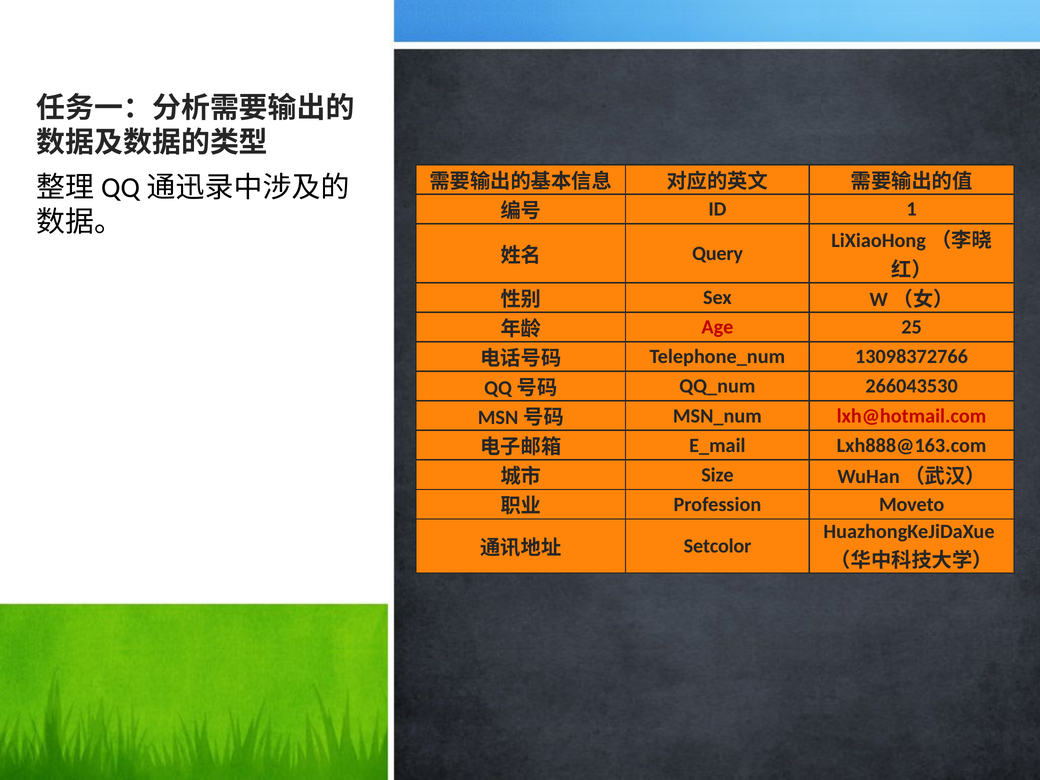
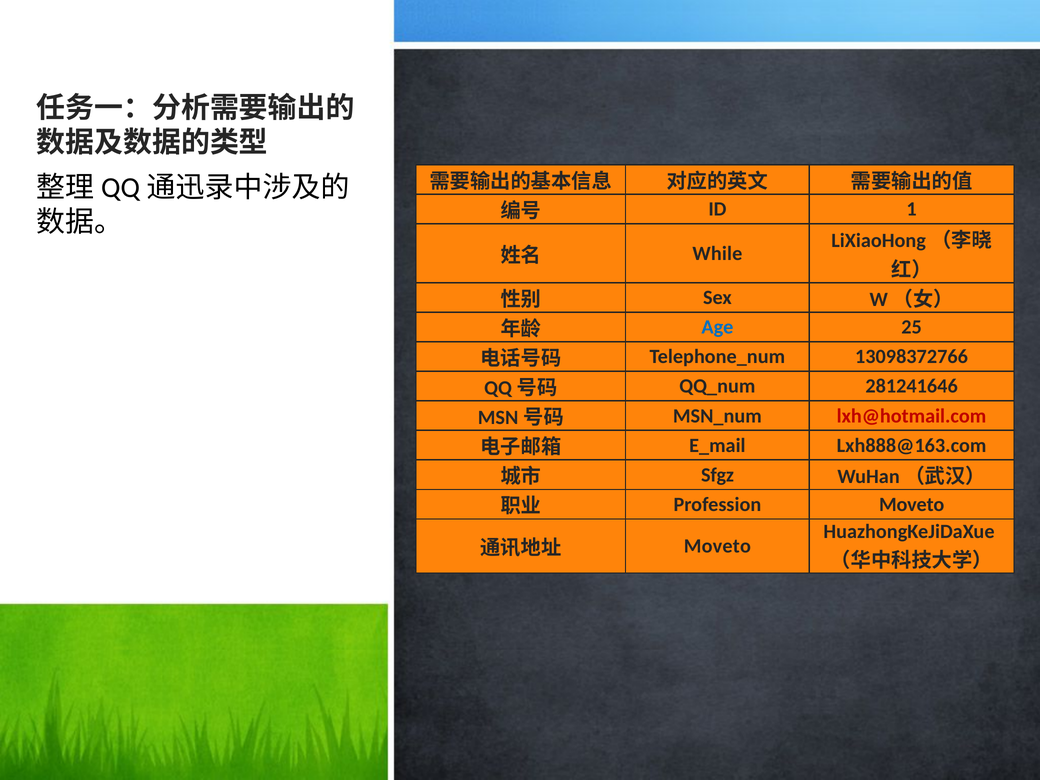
Query: Query -> While (717, 253)
Age colour: red -> blue (717, 327)
266043530: 266043530 -> 281241646 (912, 386)
Size: Size -> Sfgz (718, 475)
Setcolor: Setcolor -> Moveto (717, 546)
